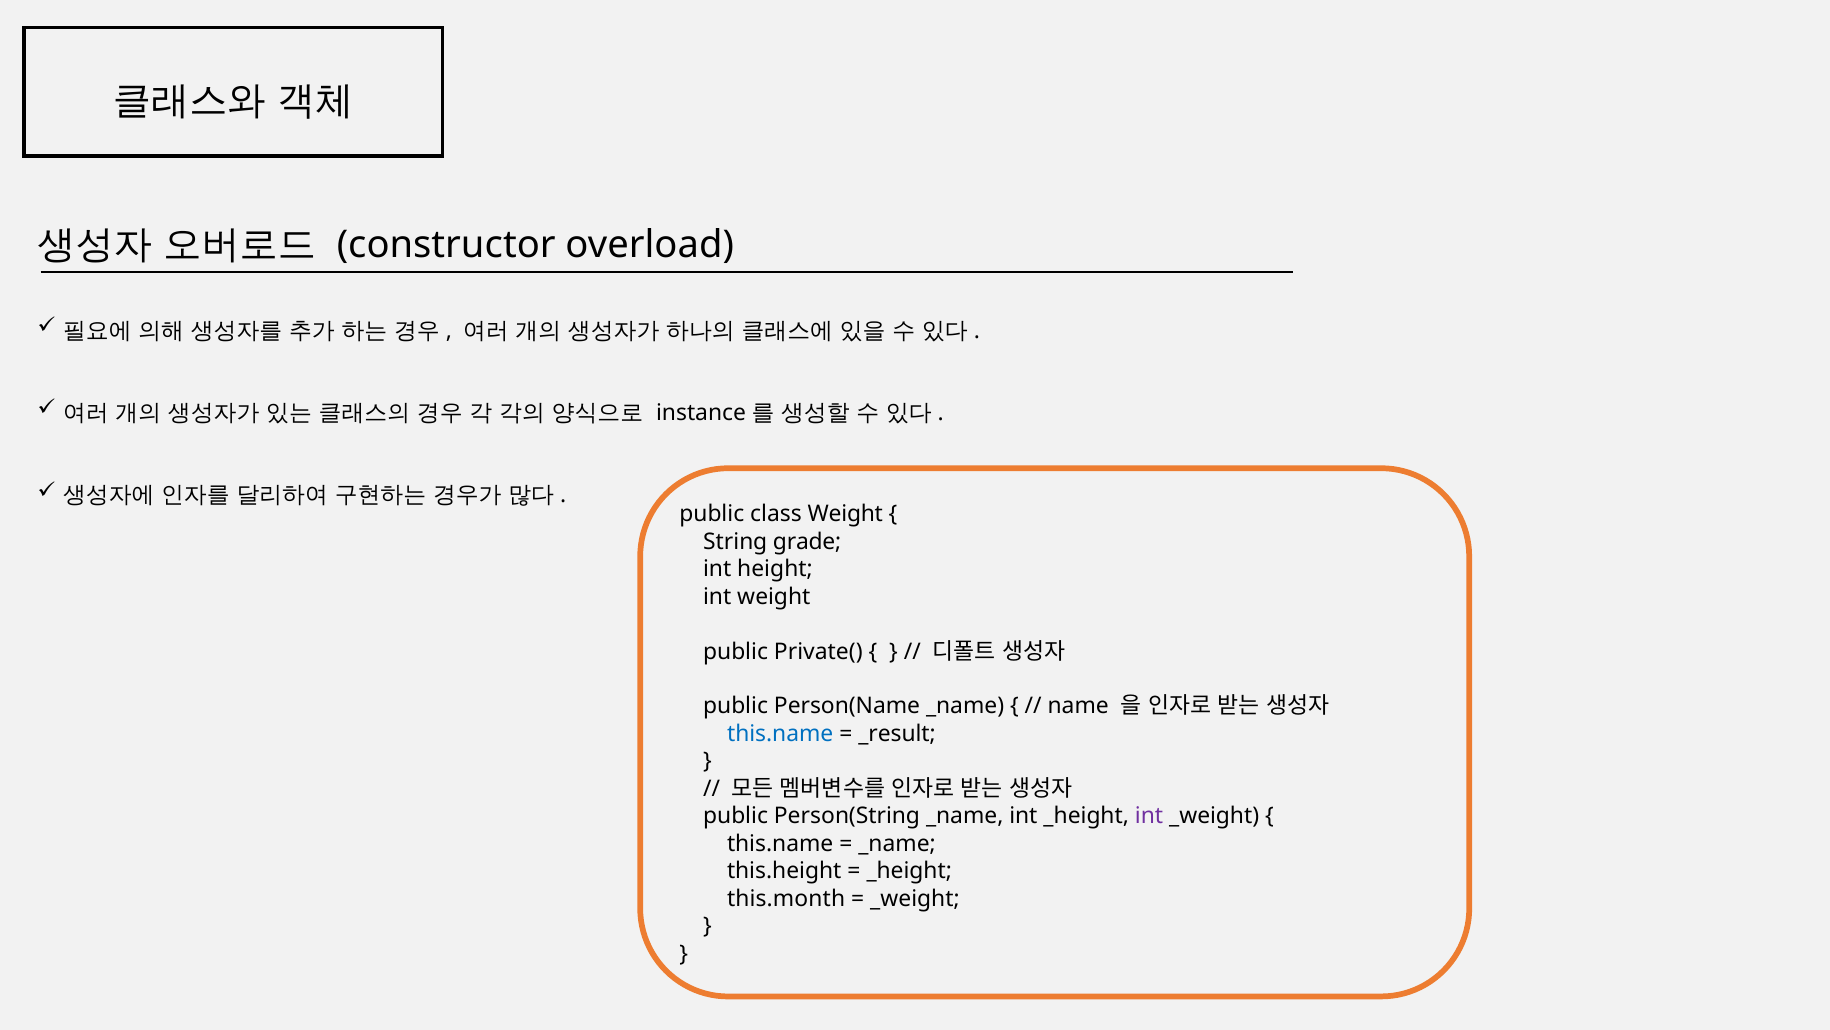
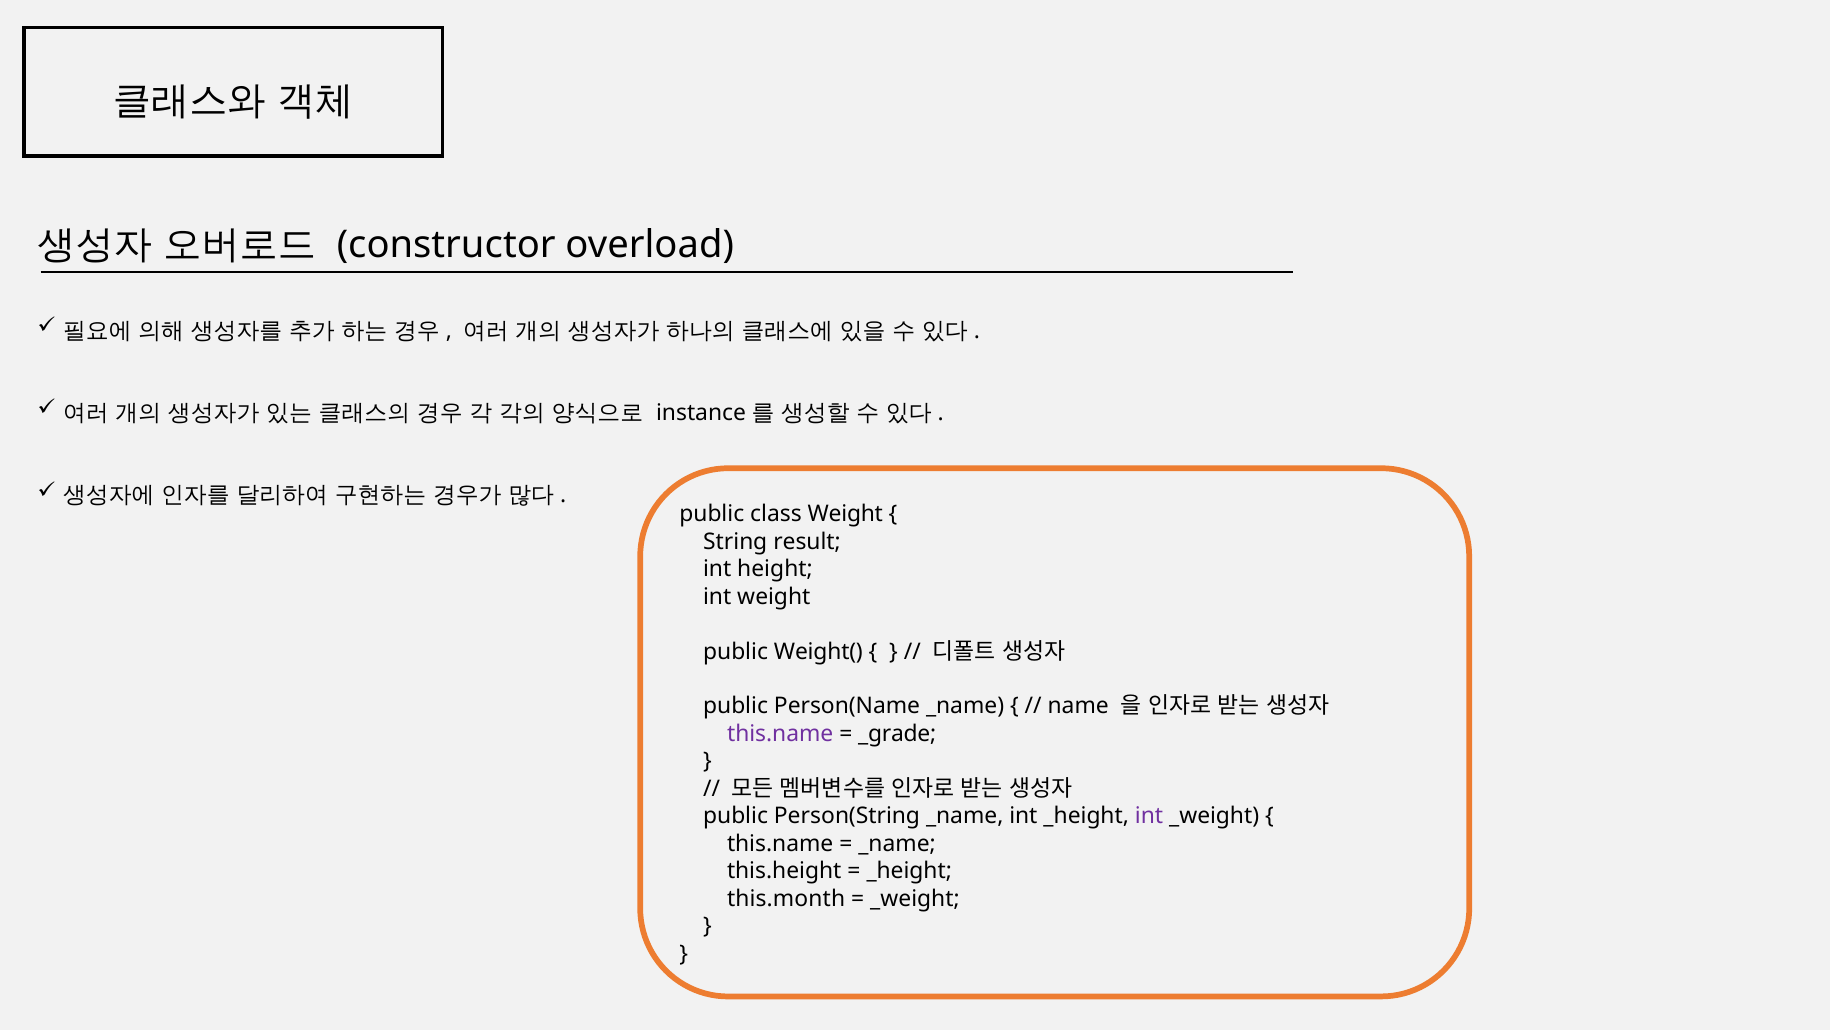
grade: grade -> result (807, 541)
Private(: Private( -> Weight( (818, 651)
this.name colour: blue -> purple (780, 733)
_result: _result -> _grade (897, 733)
